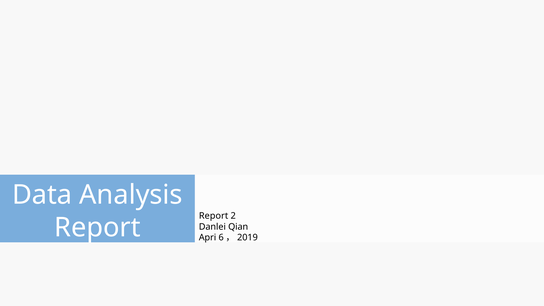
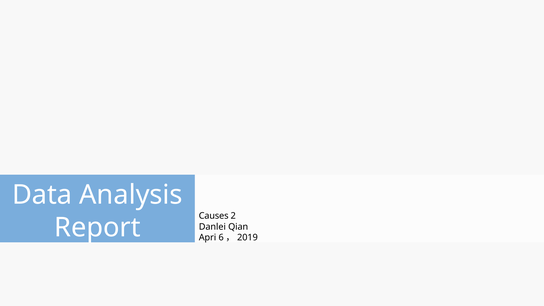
Report: Report -> Causes (214, 216)
